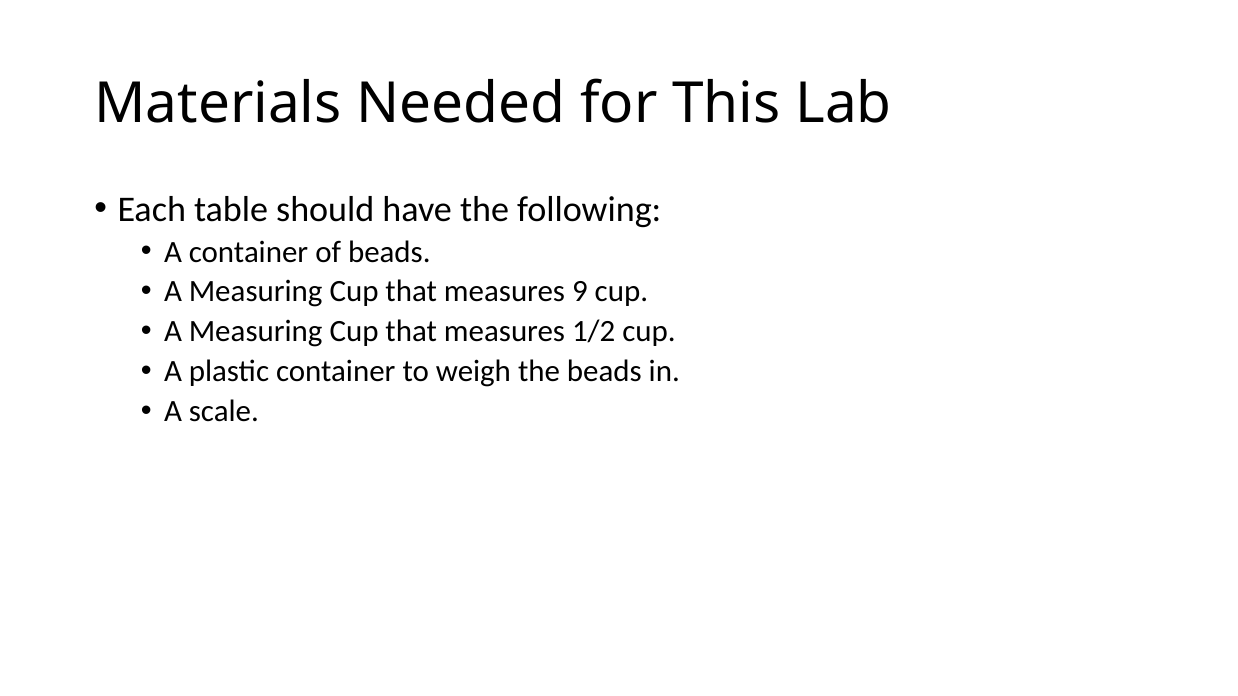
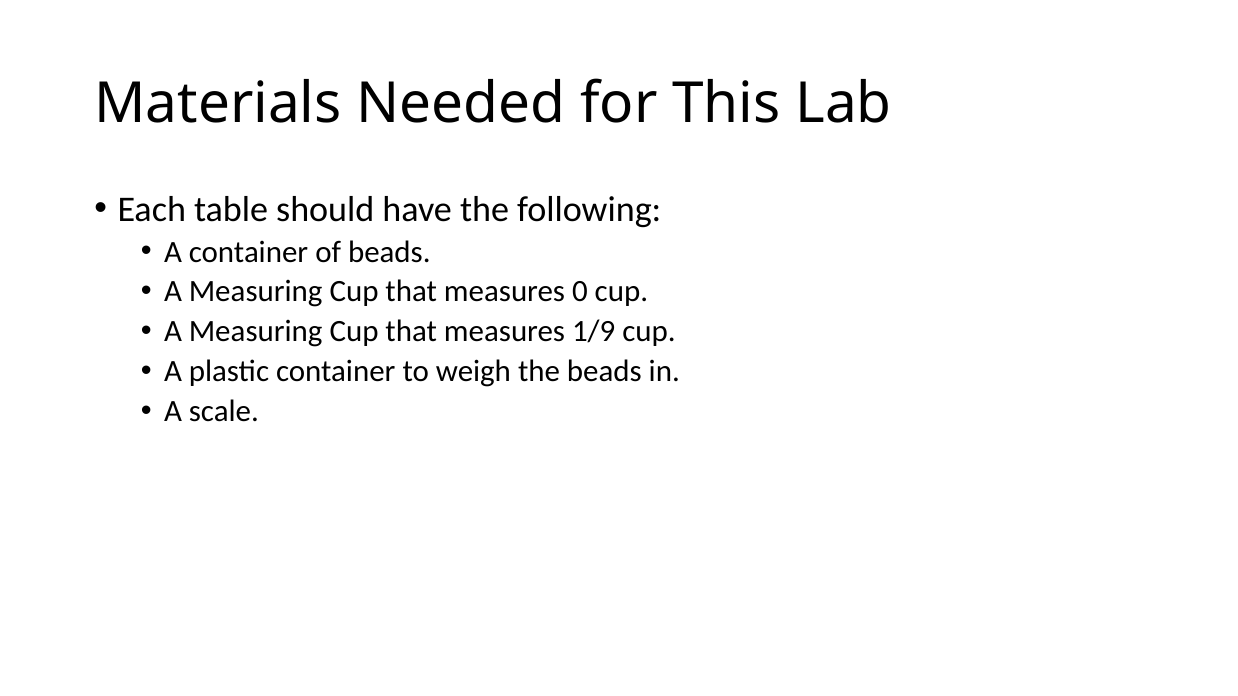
9: 9 -> 0 (580, 292)
1/2: 1/2 -> 1/9 (594, 332)
